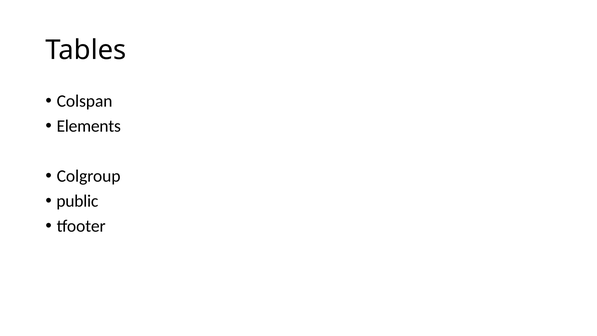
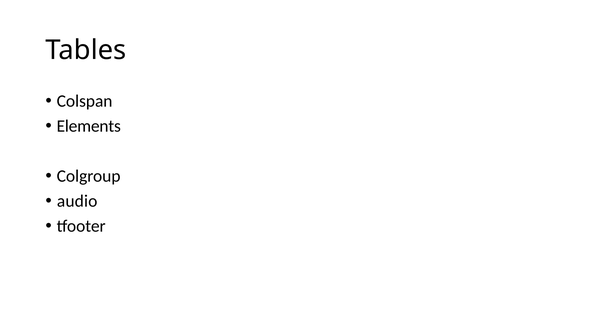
public: public -> audio (77, 201)
